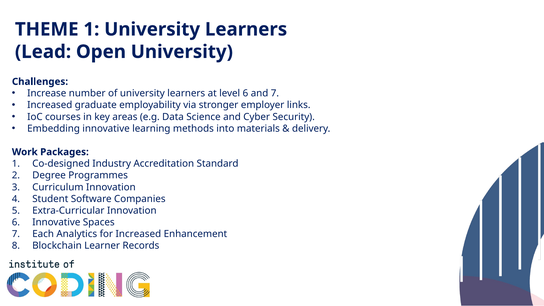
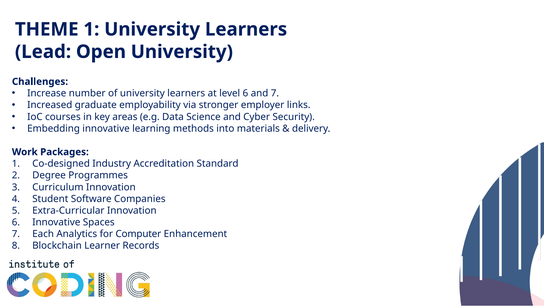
for Increased: Increased -> Computer (138, 234)
